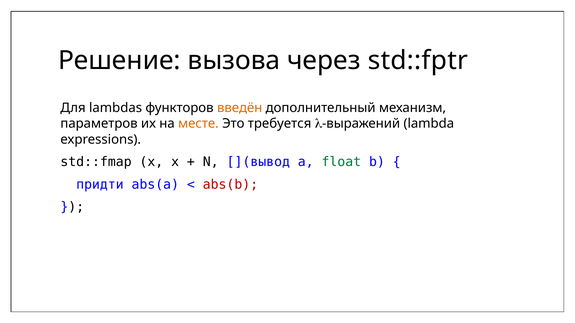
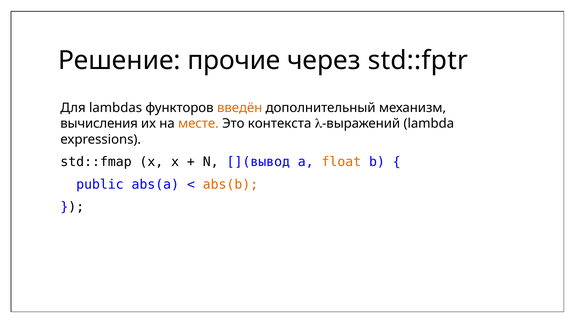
вызова: вызова -> прочие (234, 61)
параметров: параметров -> вычисления (99, 124)
требуется: требуется -> контекста (280, 124)
float colour: green -> orange (341, 162)
придти: придти -> public (100, 185)
abs(b colour: red -> orange (230, 185)
